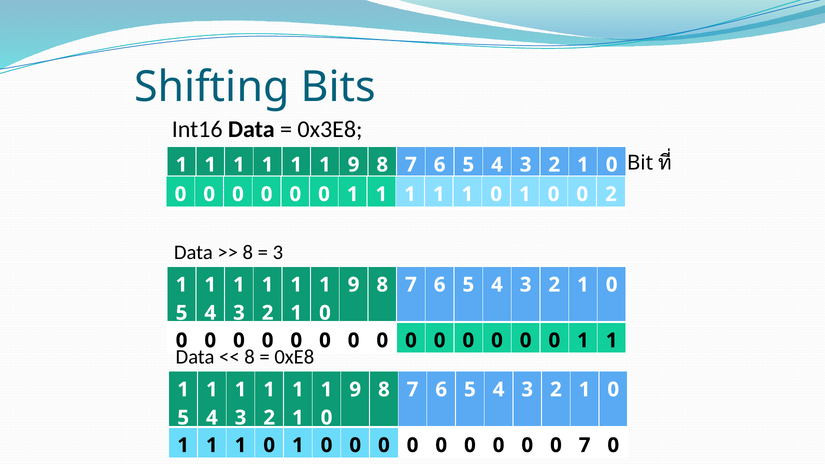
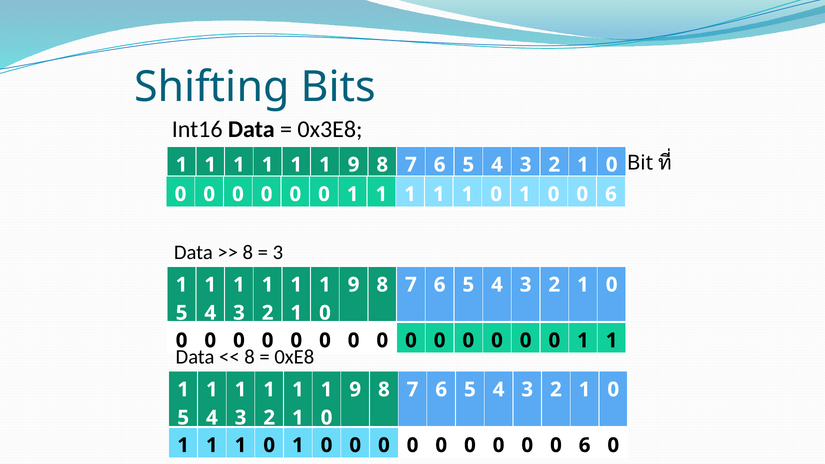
1 0 0 2: 2 -> 6 (611, 194)
0 0 0 7: 7 -> 6 (585, 445)
